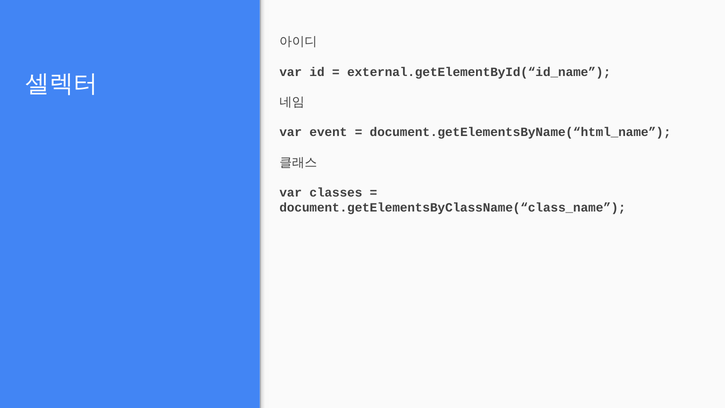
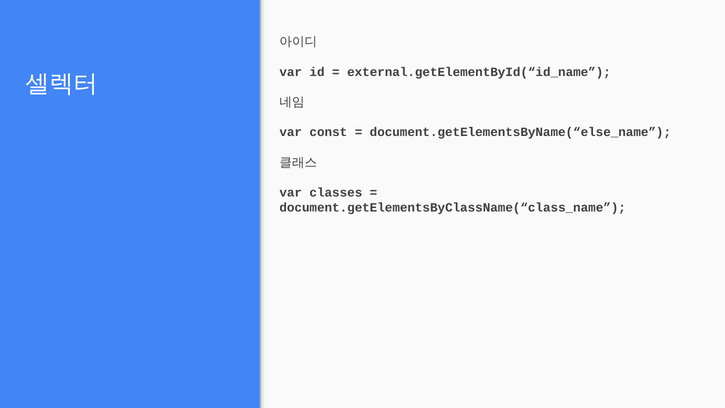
event: event -> const (328, 132)
document.getElementsByName(“html_name: document.getElementsByName(“html_name -> document.getElementsByName(“else_name (520, 132)
